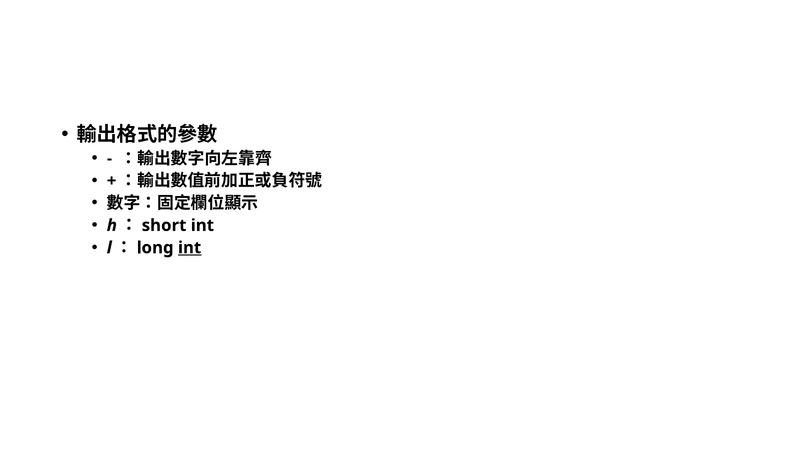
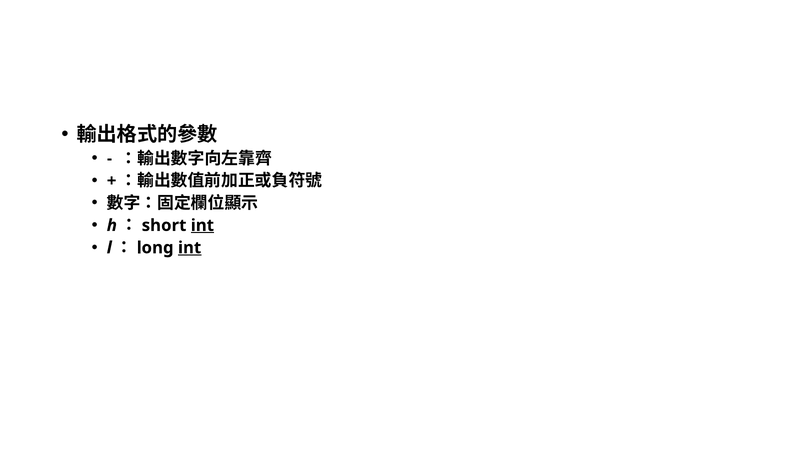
int underline: none -> present (202, 226)
